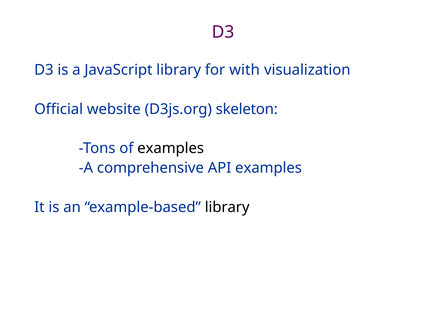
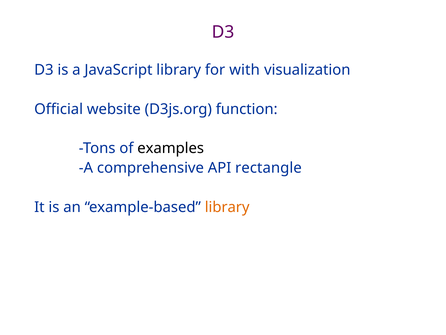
skeleton: skeleton -> function (247, 109)
API examples: examples -> rectangle (268, 168)
library colour: black -> orange (227, 207)
